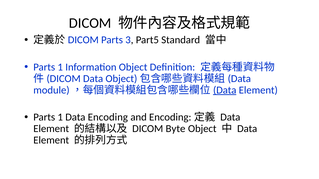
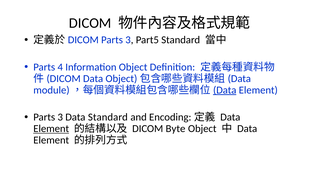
1: 1 -> 4 (60, 67)
1: 1 -> 3 (60, 118)
Data Encoding: Encoding -> Standard (108, 118)
Element underline: none -> present (51, 129)
